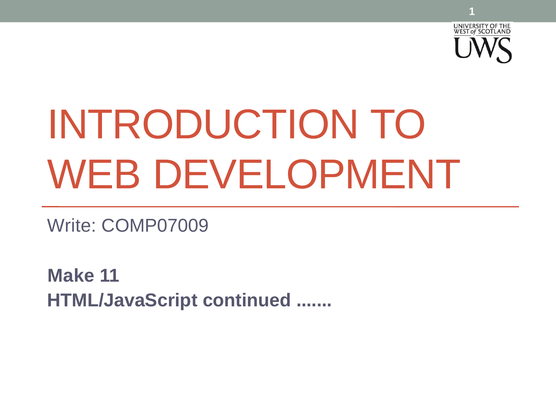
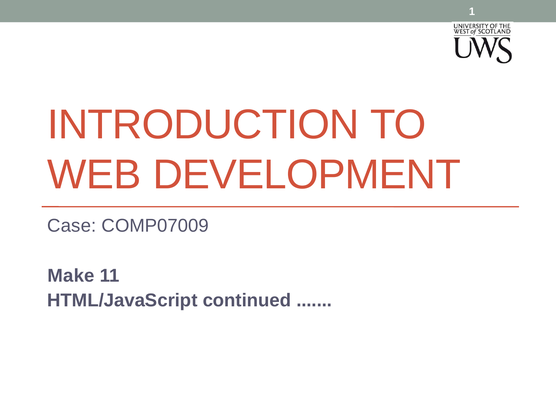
Write: Write -> Case (72, 226)
